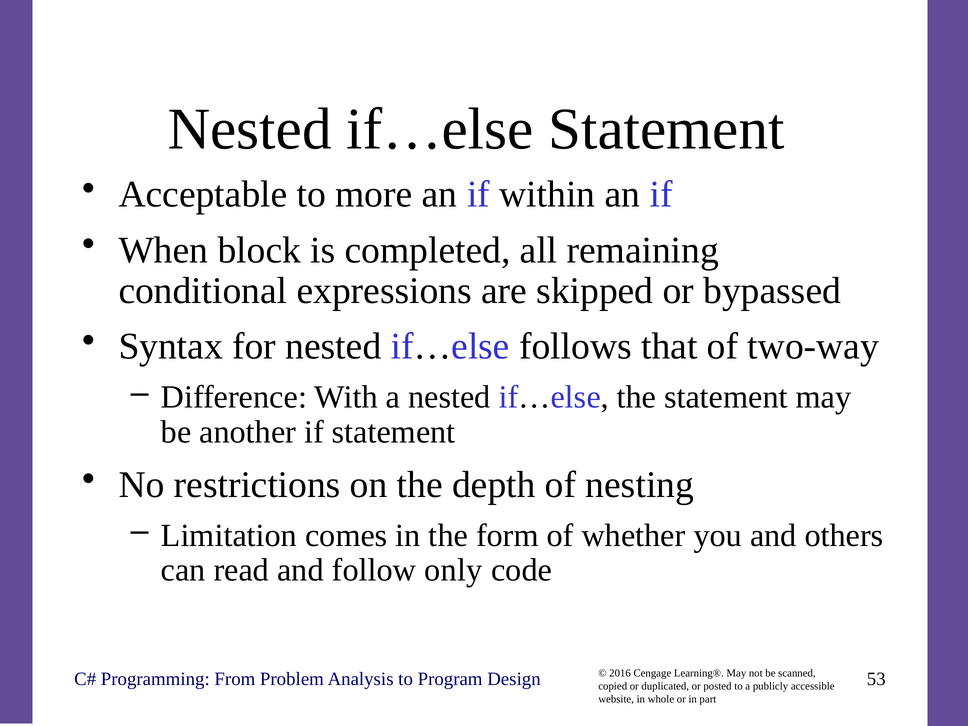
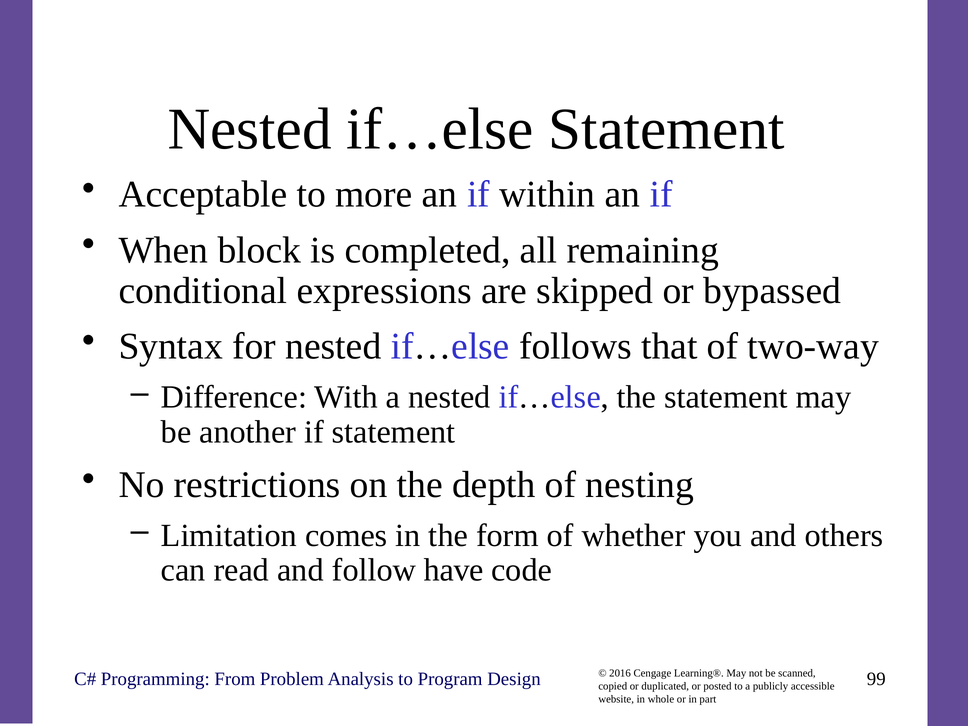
only: only -> have (454, 570)
53: 53 -> 99 (876, 679)
